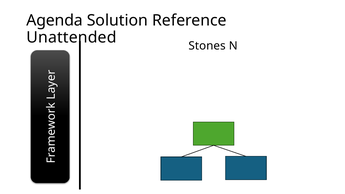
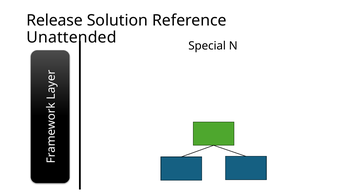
Agenda: Agenda -> Release (55, 20)
Stones: Stones -> Special (207, 46)
